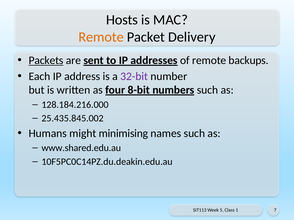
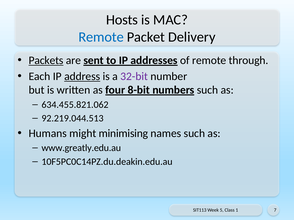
Remote colour: orange -> blue (101, 37)
backups: backups -> through (249, 61)
address underline: none -> present (82, 77)
128.184.216.000: 128.184.216.000 -> 634.455.821.062 (75, 105)
25.435.845.002: 25.435.845.002 -> 92.219.044.513 (73, 119)
www.shared.edu.au: www.shared.edu.au -> www.greatly.edu.au (81, 148)
